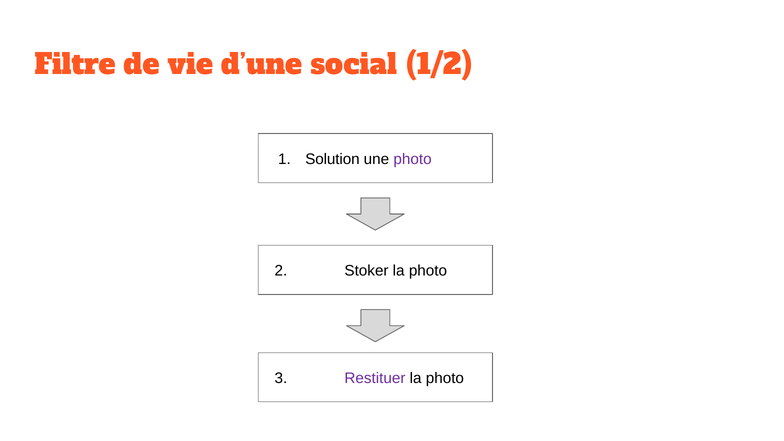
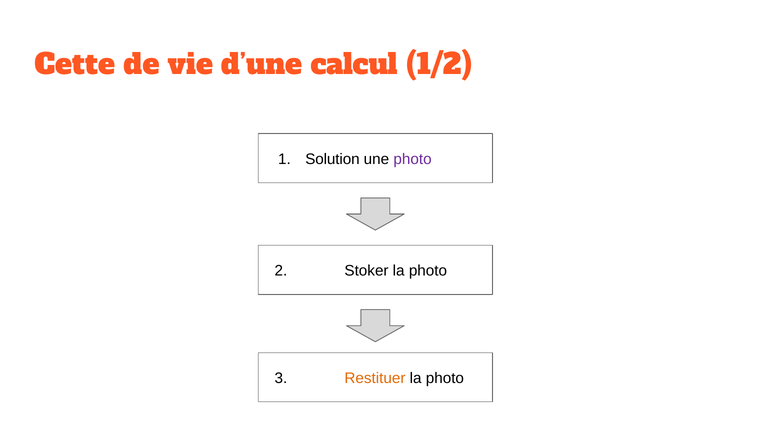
Filtre: Filtre -> Cette (75, 65)
social: social -> calcul (354, 65)
Restituer colour: purple -> orange (375, 378)
